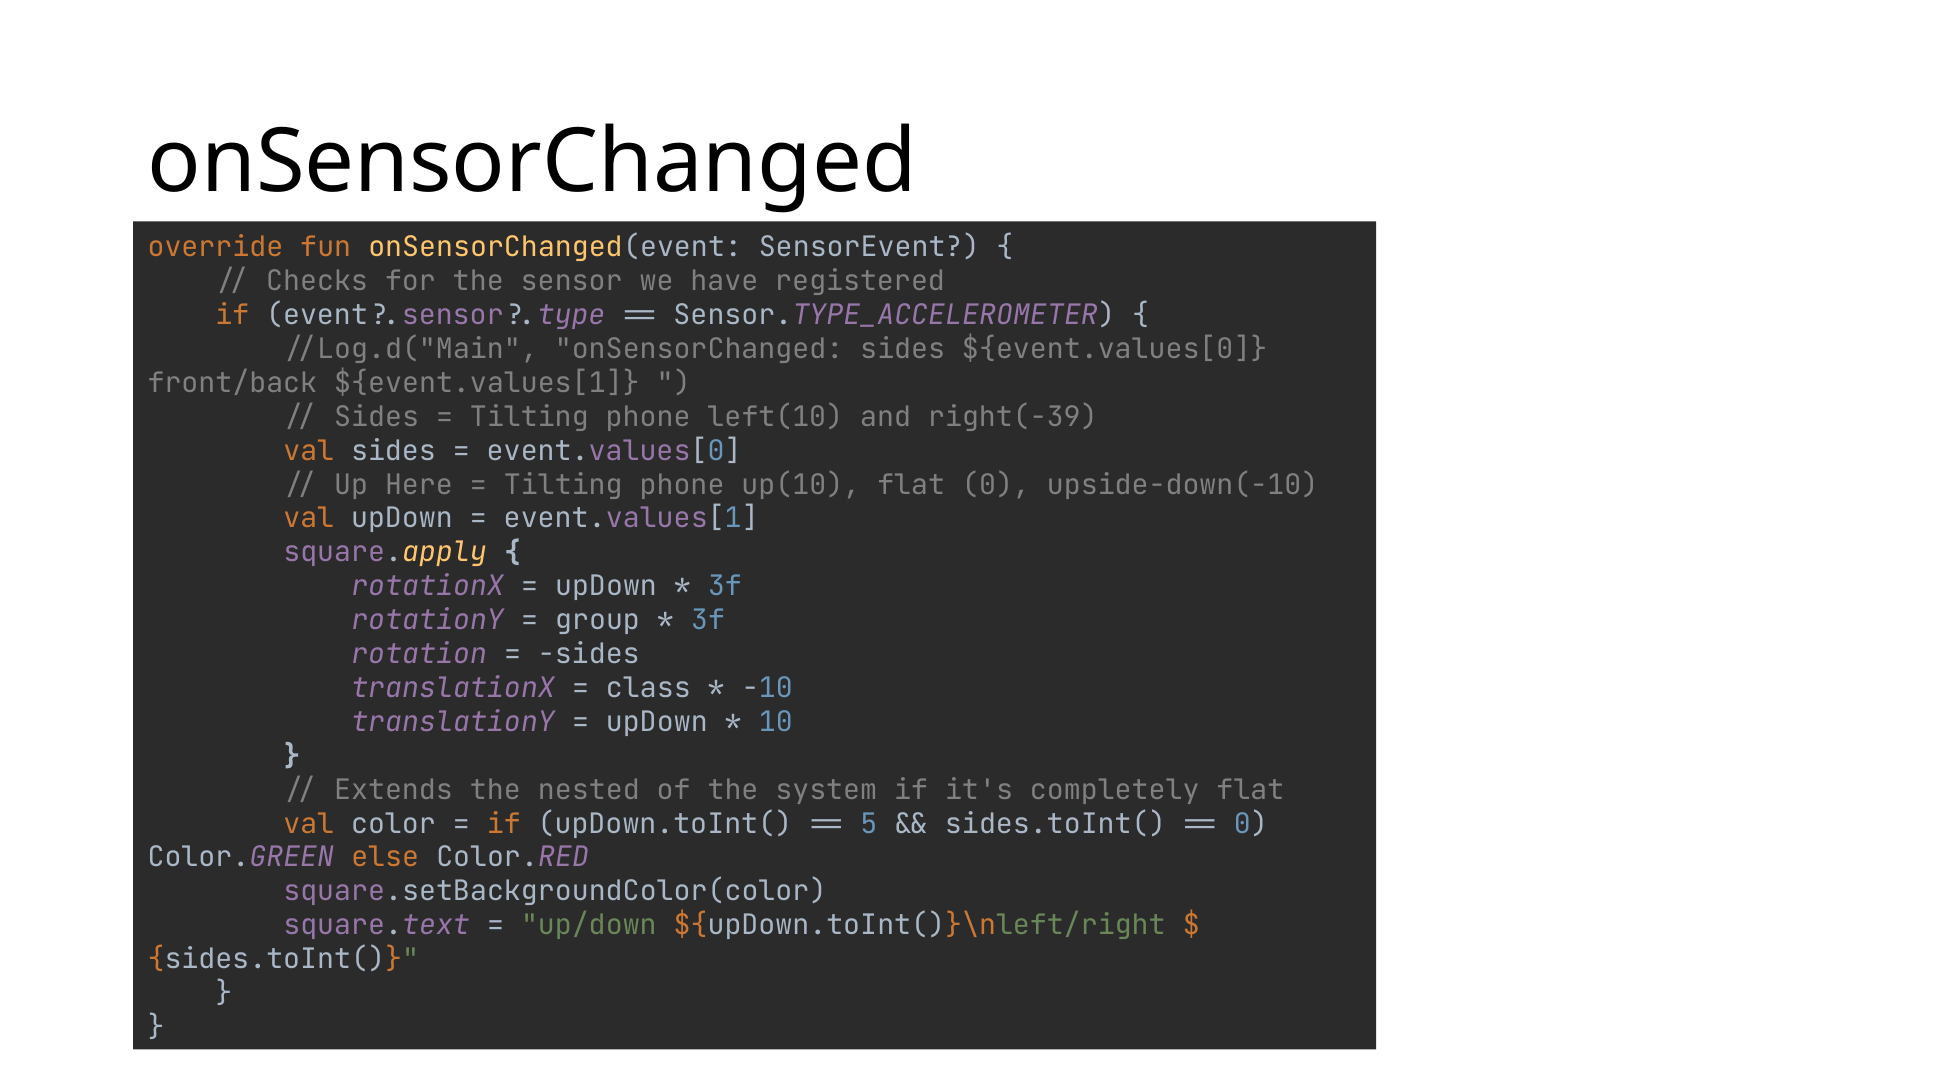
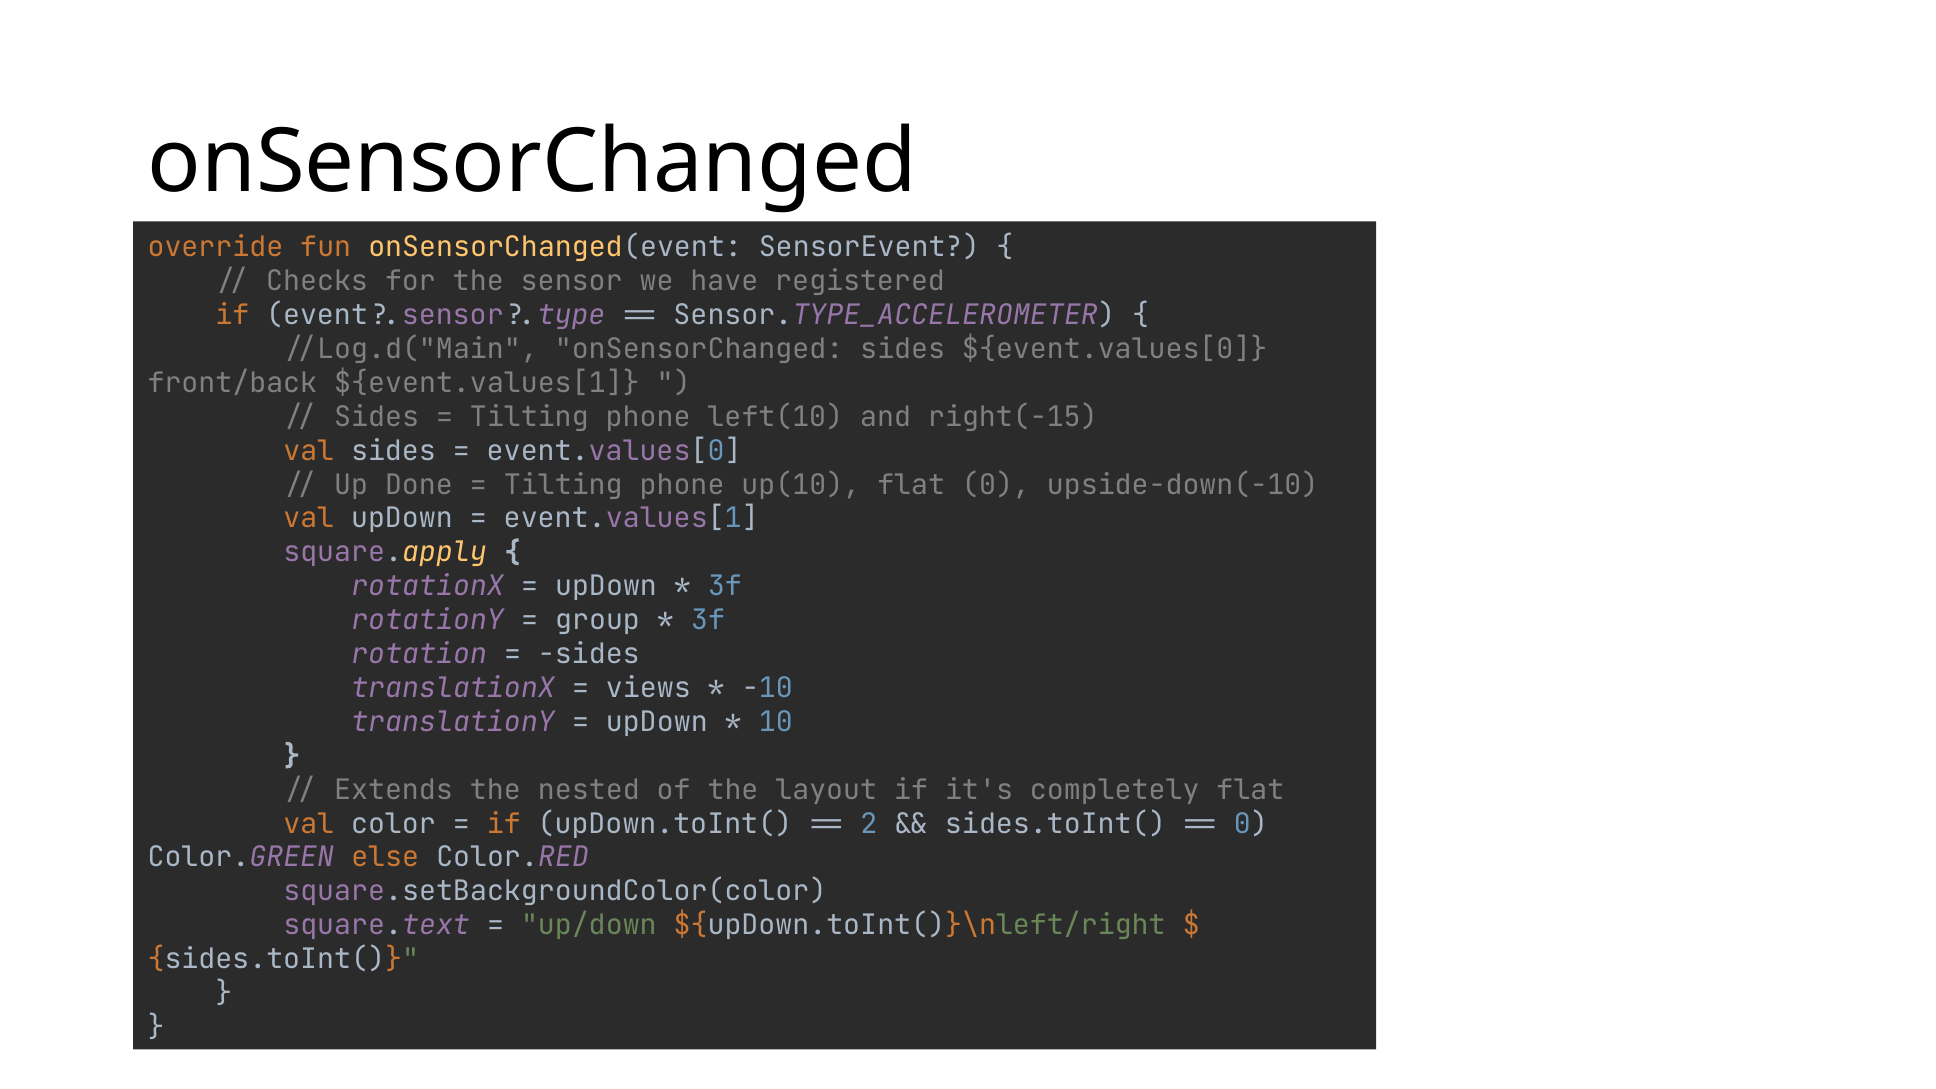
right(-39: right(-39 -> right(-15 (1013, 417)
Up/Here: Up/Here -> Up/Done (393, 485)
class: class -> views (648, 688)
system: system -> layout (826, 790)
5: 5 -> 2 (869, 824)
